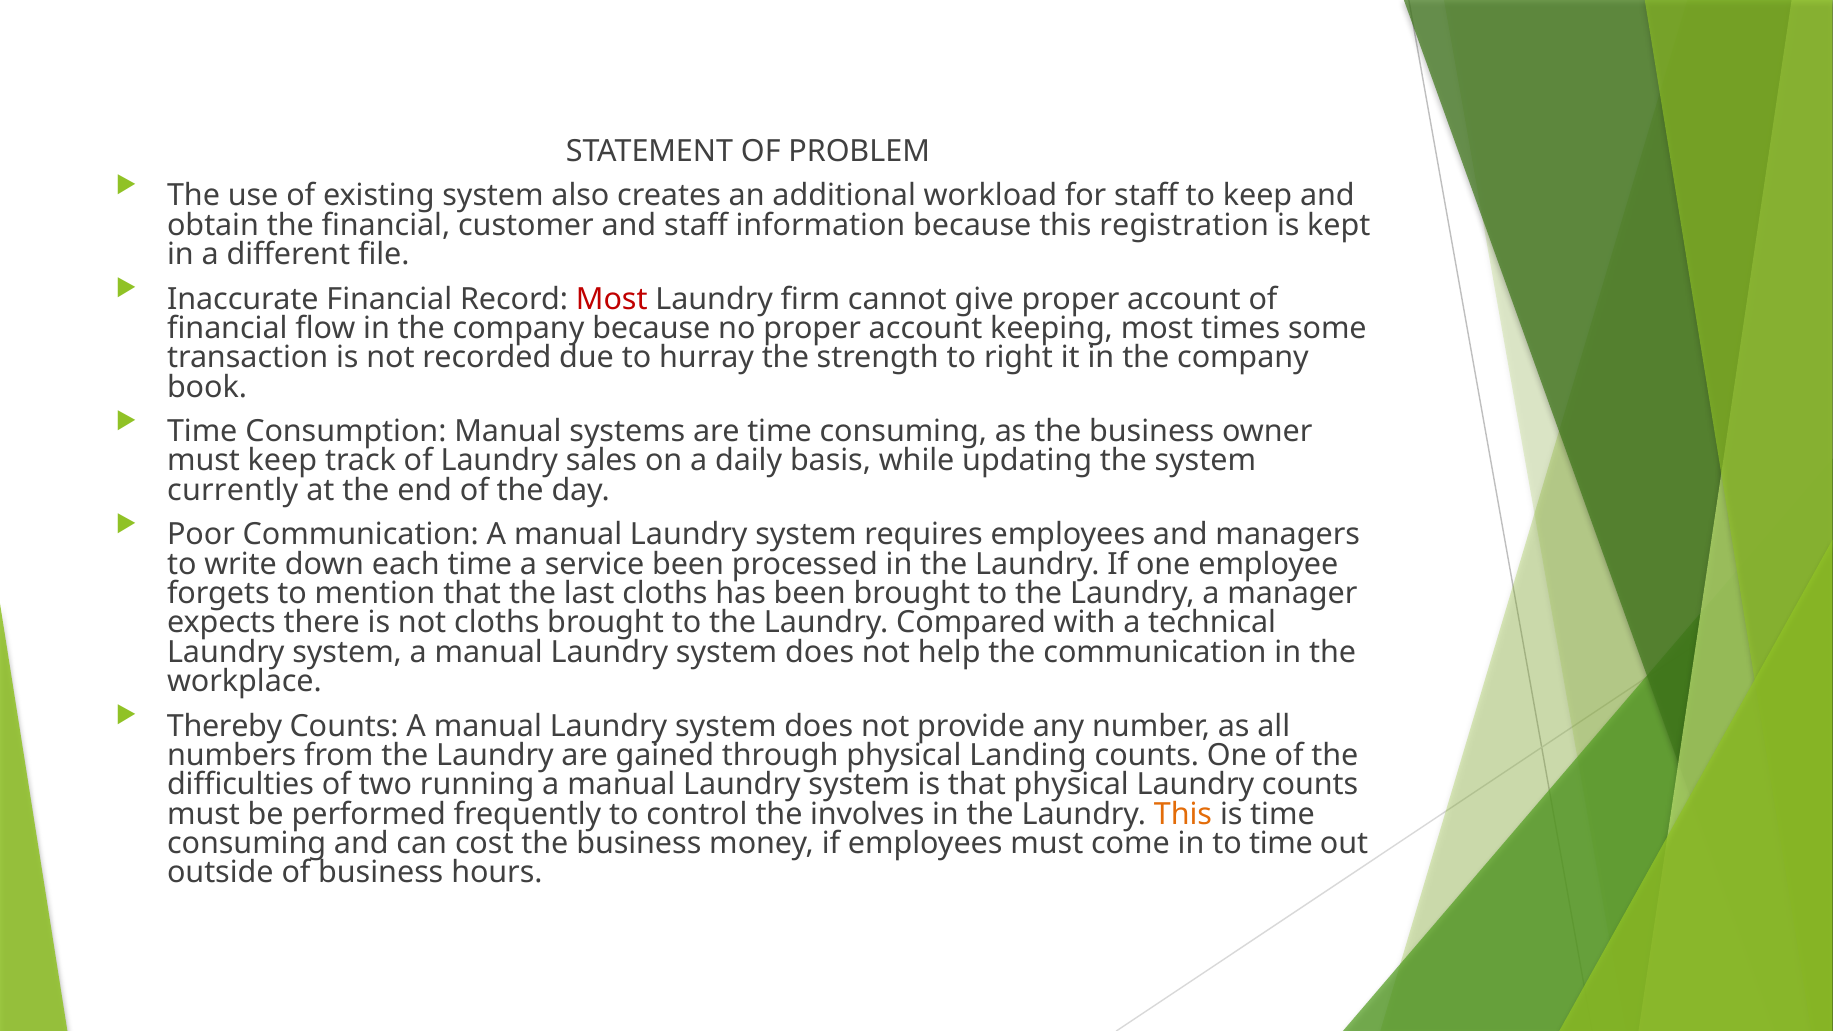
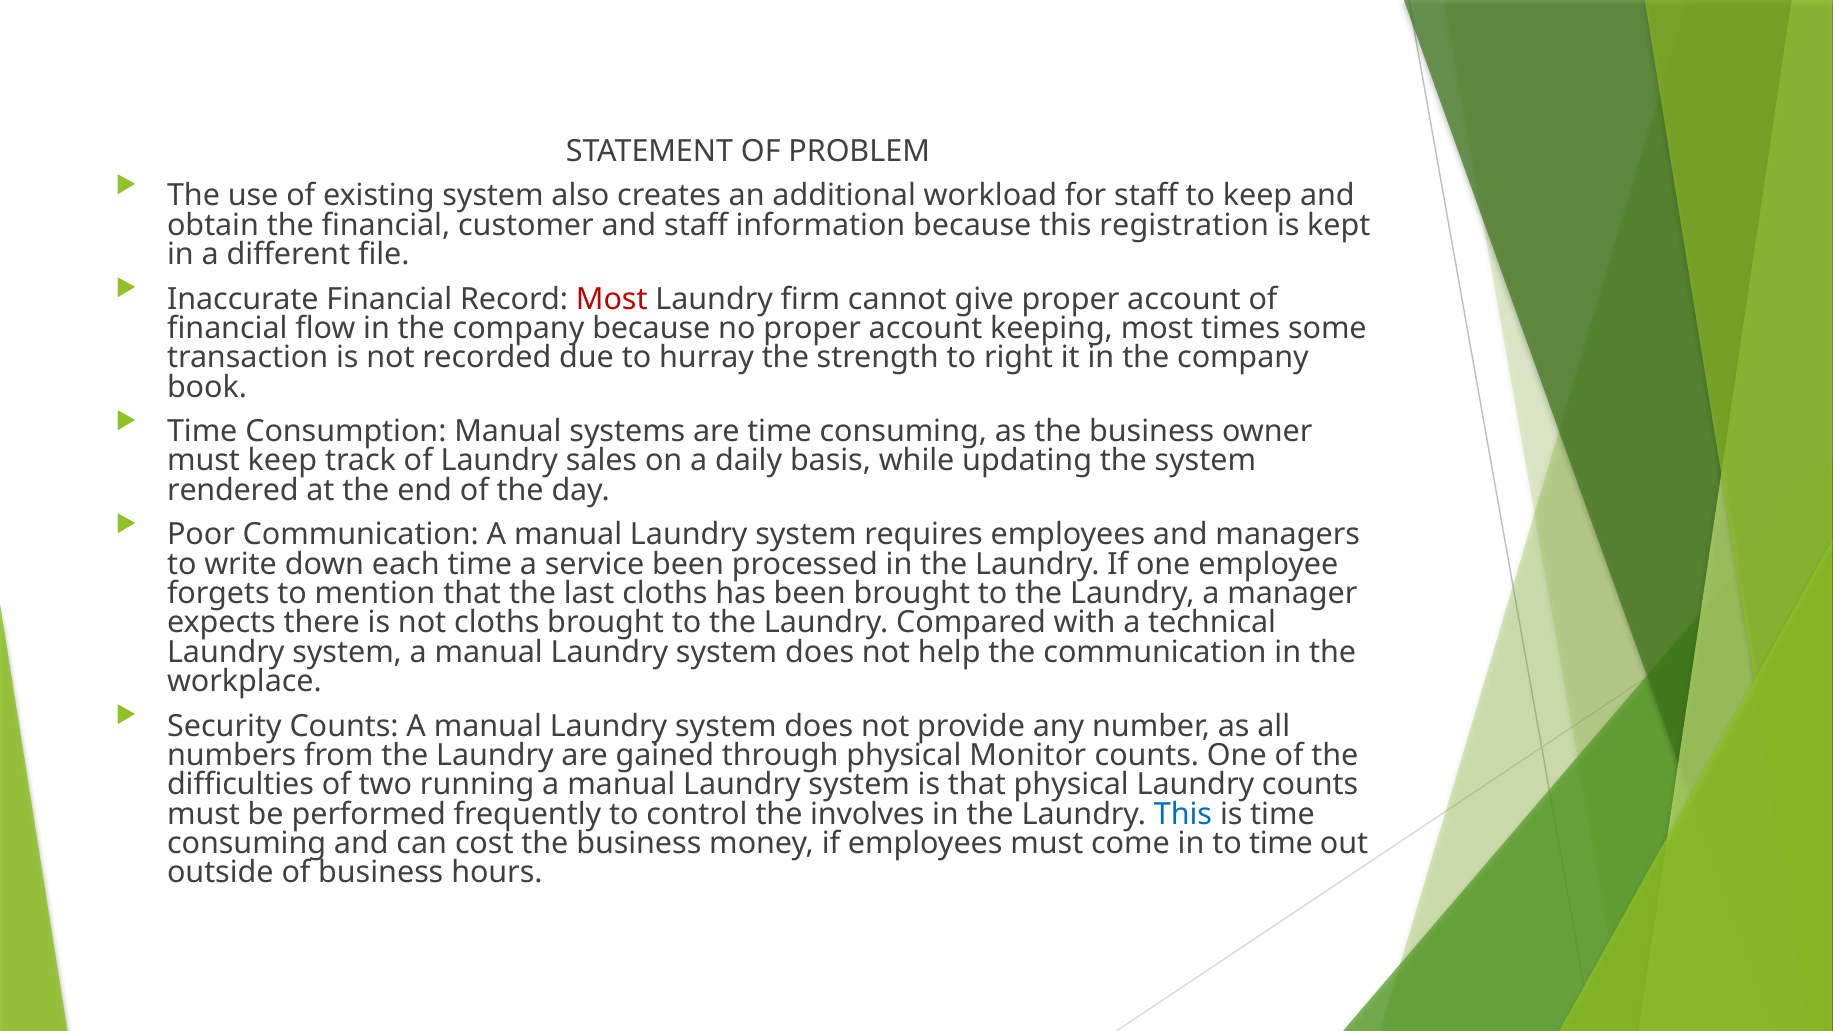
currently: currently -> rendered (233, 490)
Thereby: Thereby -> Security (224, 726)
Landing: Landing -> Monitor (1028, 755)
This colour: orange -> blue (1183, 814)
